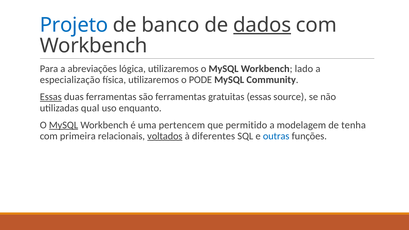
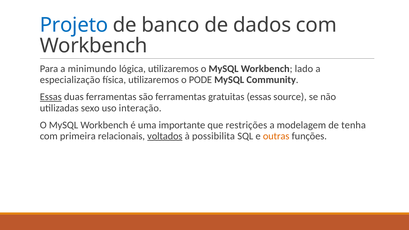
dados underline: present -> none (262, 25)
abreviações: abreviações -> minimundo (92, 69)
qual: qual -> sexo (90, 108)
enquanto: enquanto -> interação (140, 108)
MySQL underline: present -> none (64, 125)
pertencem: pertencem -> importante (182, 125)
permitido: permitido -> restrições (246, 125)
diferentes: diferentes -> possibilita (213, 136)
outras colour: blue -> orange (276, 136)
